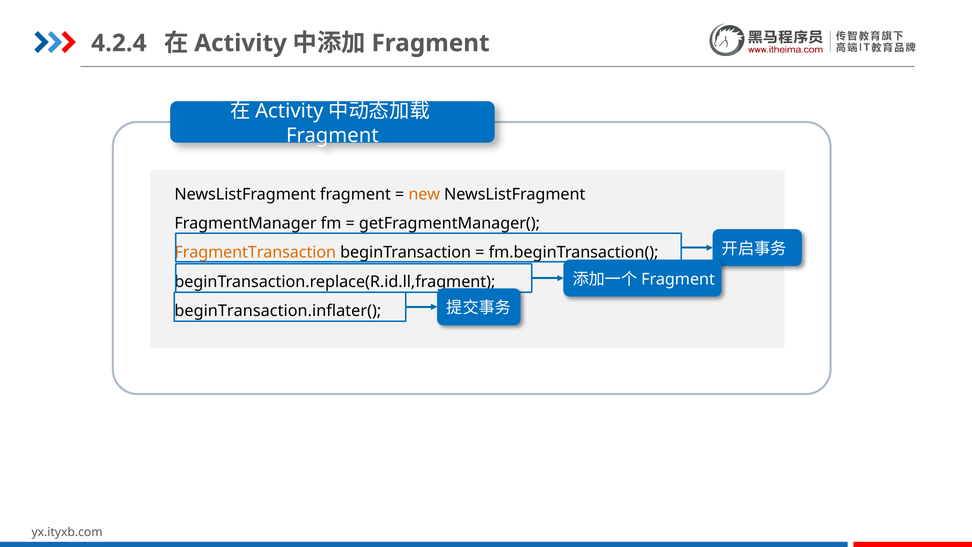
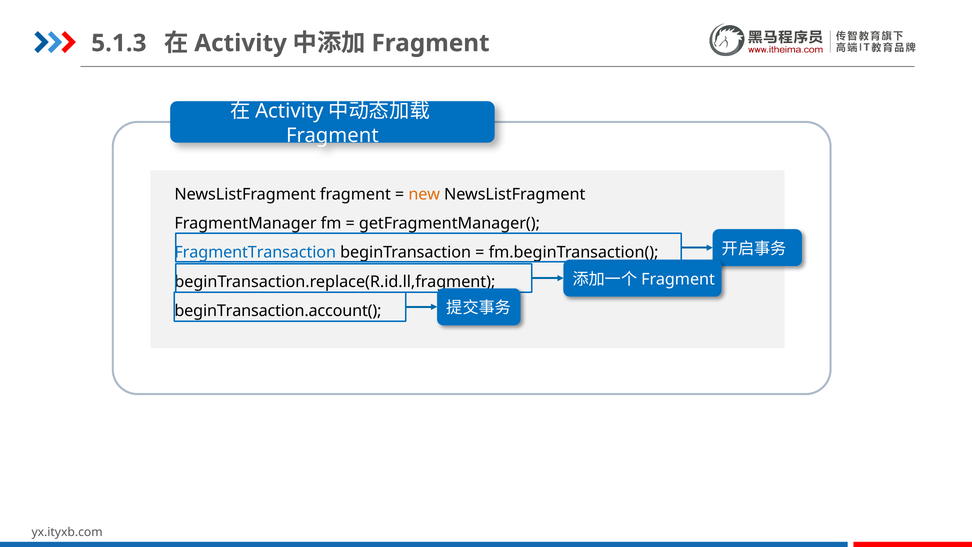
4.2.4: 4.2.4 -> 5.1.3 (119, 43)
FragmentTransaction colour: orange -> blue (255, 253)
beginTransaction.inflater(: beginTransaction.inflater( -> beginTransaction.account( (278, 311)
